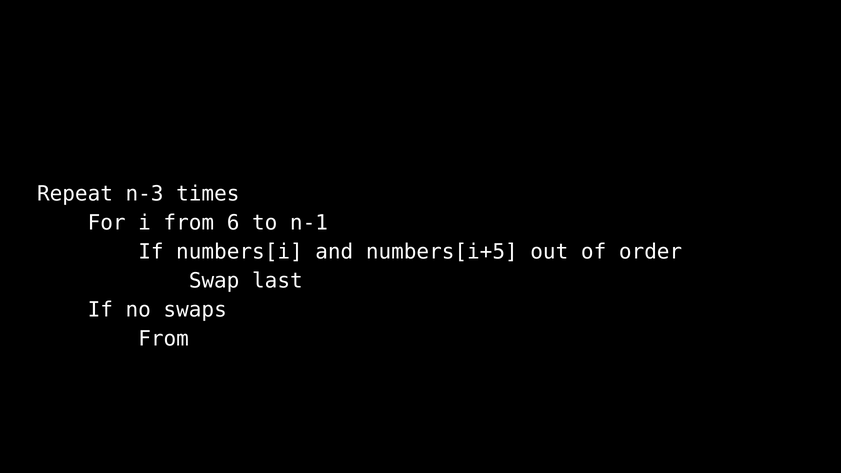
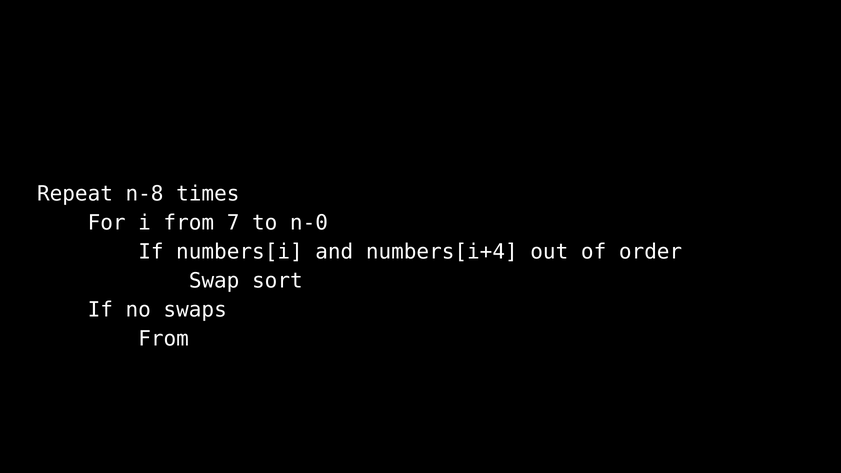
n-3: n-3 -> n-8 (145, 194)
6: 6 -> 7 (233, 223)
n-1: n-1 -> n-0 (309, 223)
numbers[i+5: numbers[i+5 -> numbers[i+4 (442, 252)
last: last -> sort (277, 281)
